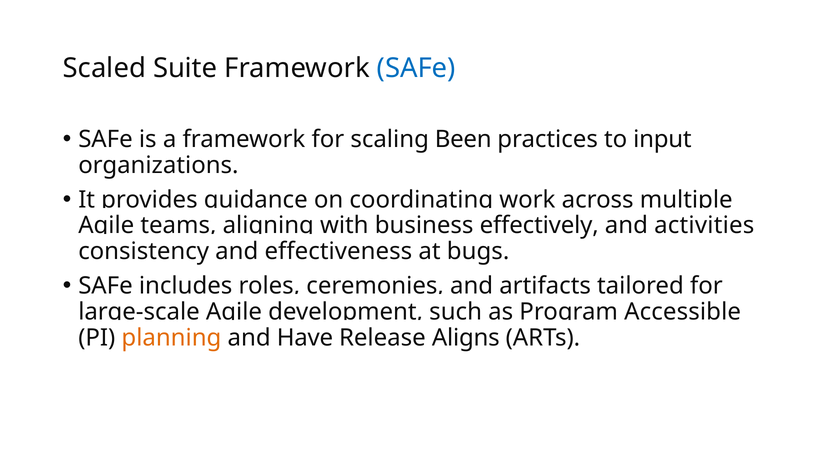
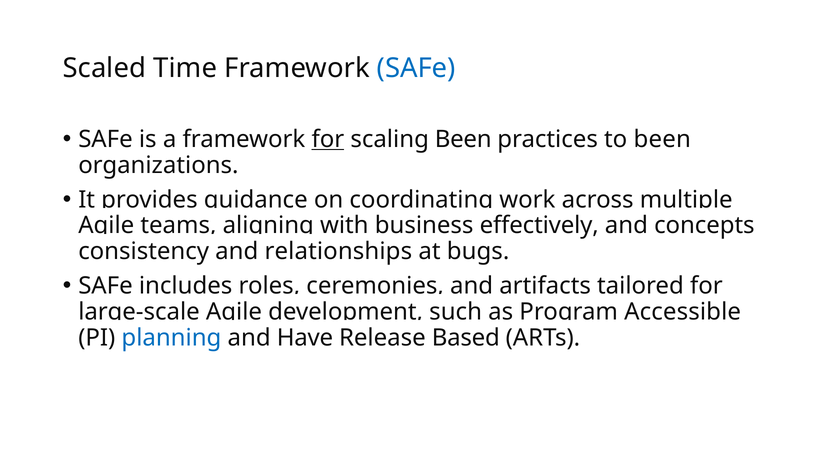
Suite: Suite -> Time (185, 68)
for underline: none -> present (328, 139)
to input: input -> been (662, 139)
activities: activities -> concepts (704, 226)
effectiveness: effectiveness -> relationships (338, 252)
planning colour: orange -> blue (171, 338)
Aligns: Aligns -> Based (466, 338)
